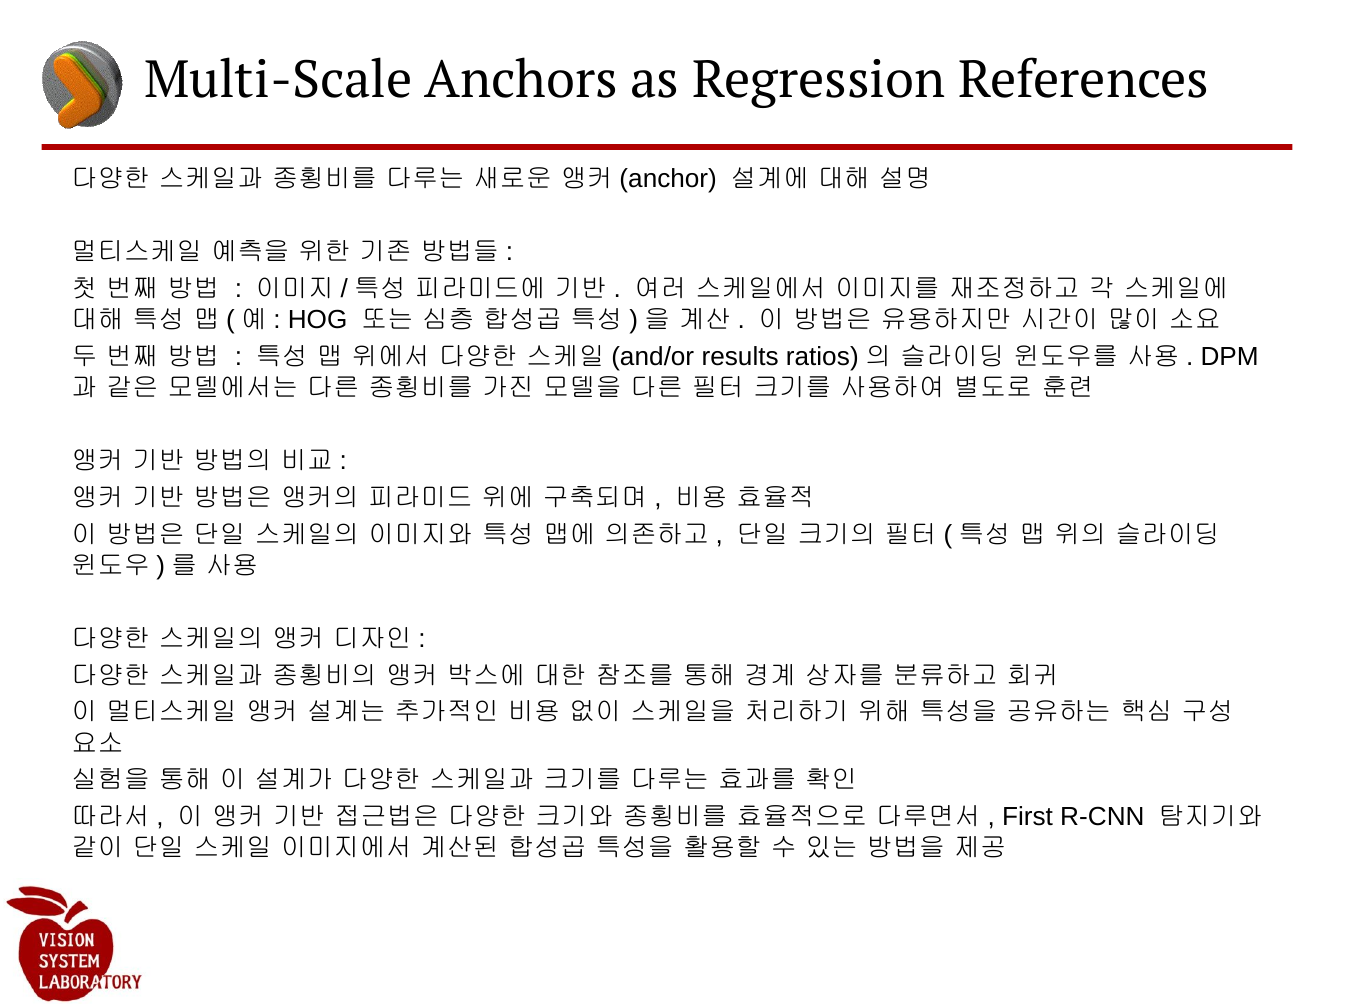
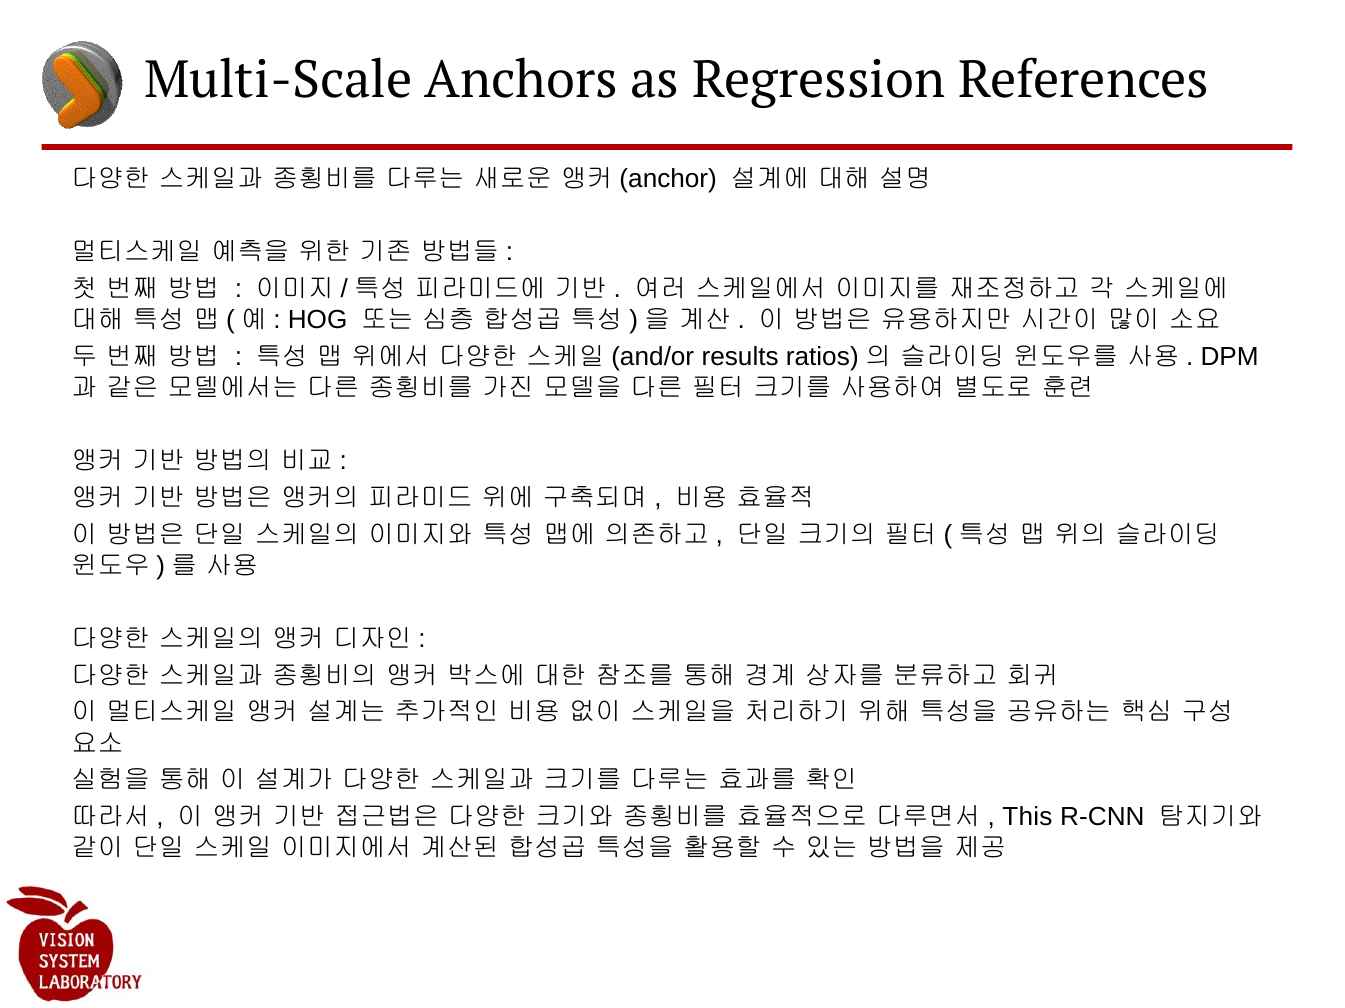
First: First -> This (1027, 818)
